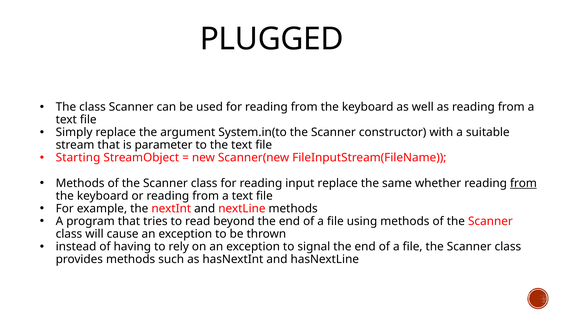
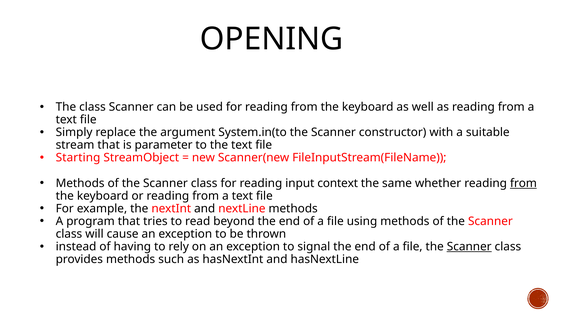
PLUGGED: PLUGGED -> OPENING (272, 39)
input replace: replace -> context (338, 183)
Scanner underline: none -> present (469, 247)
